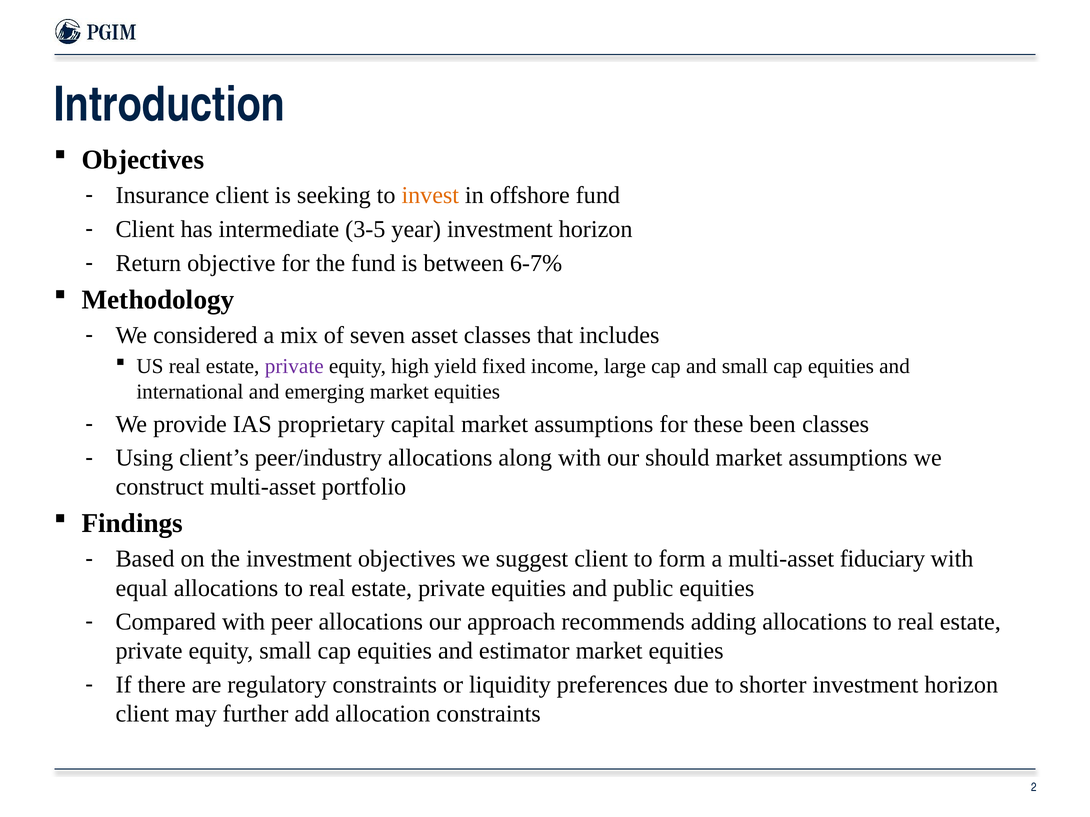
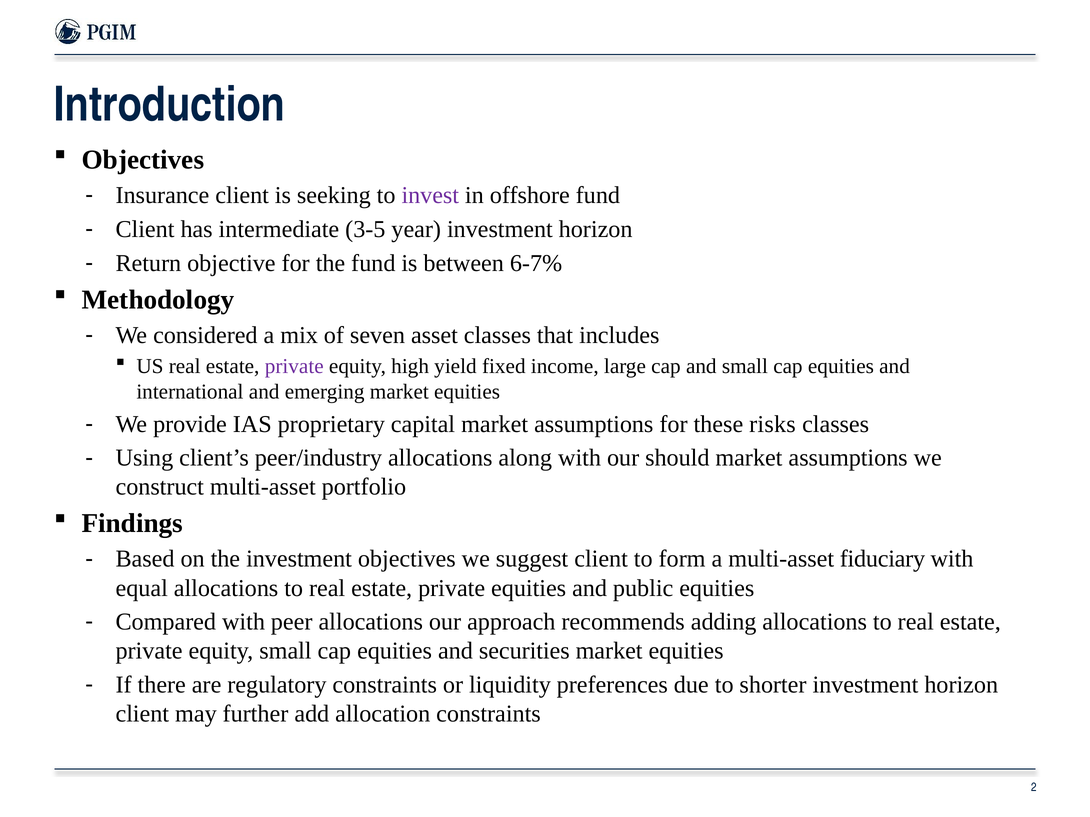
invest colour: orange -> purple (430, 195)
been: been -> risks (772, 424)
estimator: estimator -> securities (524, 651)
